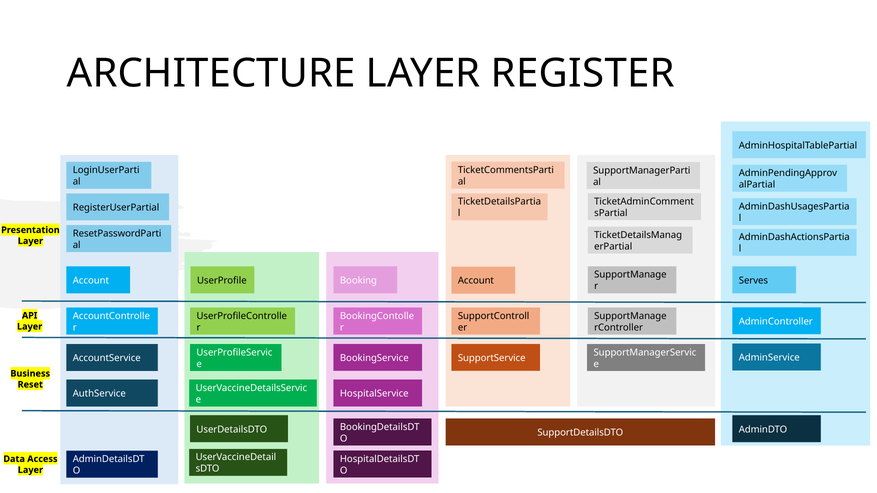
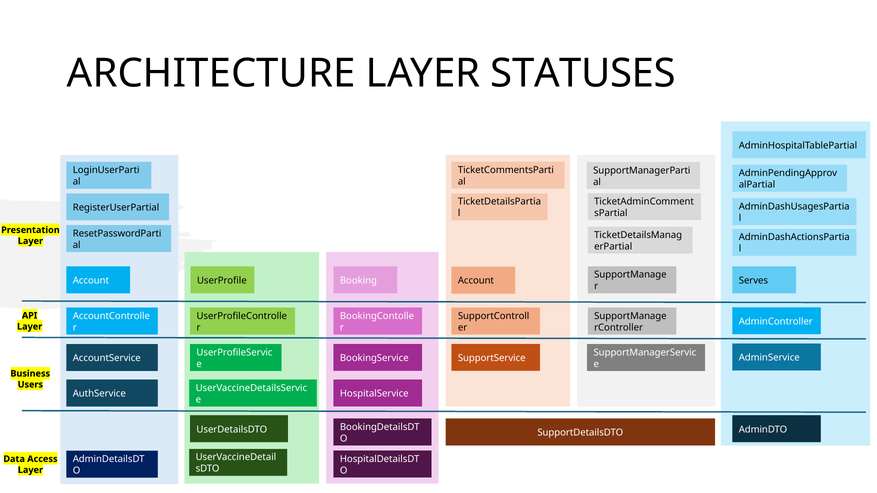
REGISTER: REGISTER -> STATUSES (583, 74)
Reset: Reset -> Users (30, 385)
